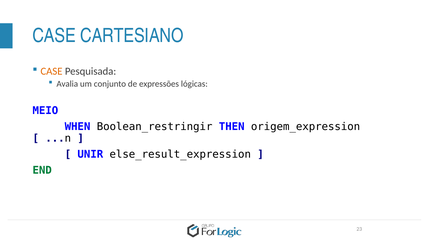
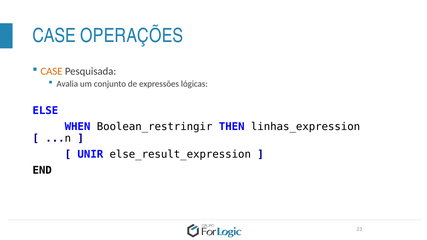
CARTESIANO: CARTESIANO -> OPERAÇÕES (132, 36)
MEIO: MEIO -> ELSE (45, 111)
origem_expression: origem_expression -> linhas_expression (306, 127)
END colour: green -> black (42, 170)
